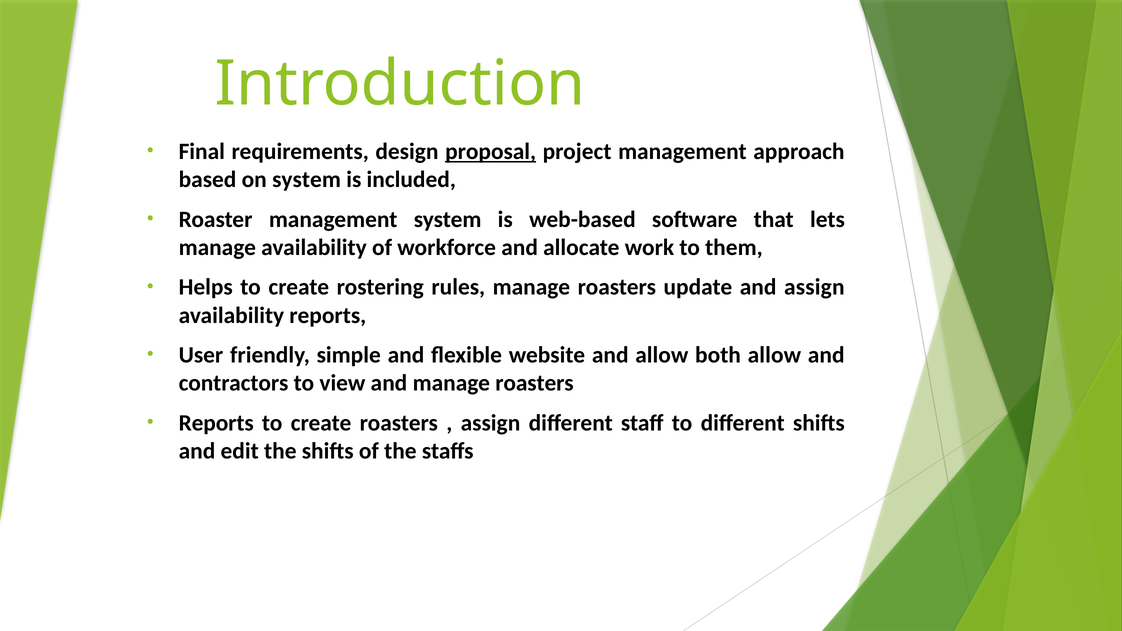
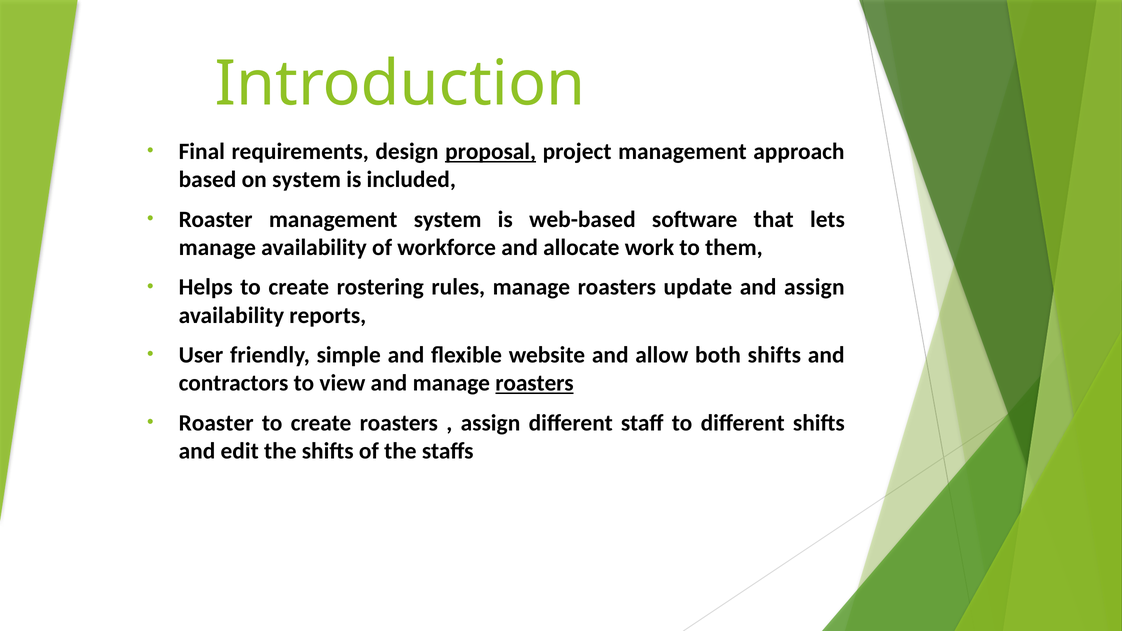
both allow: allow -> shifts (774, 355)
roasters underline: none -> present (534, 383)
Reports: Reports -> Roaster (216, 423)
